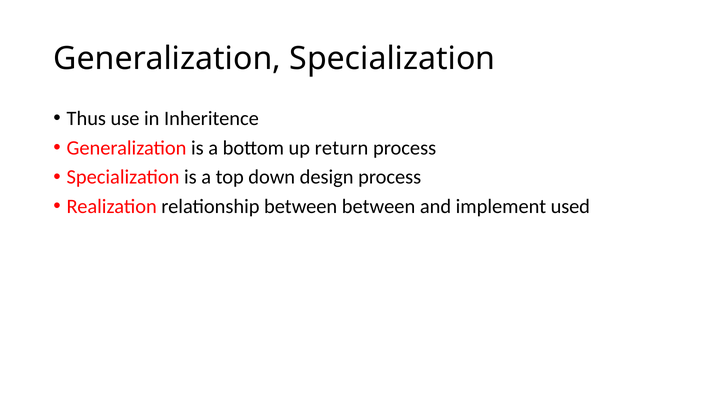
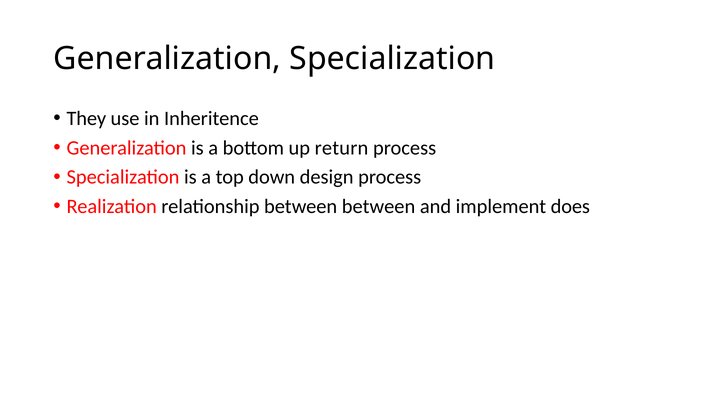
Thus: Thus -> They (86, 119)
used: used -> does (570, 207)
